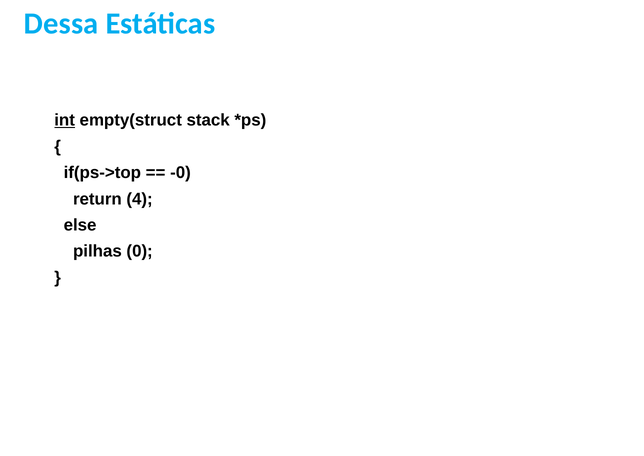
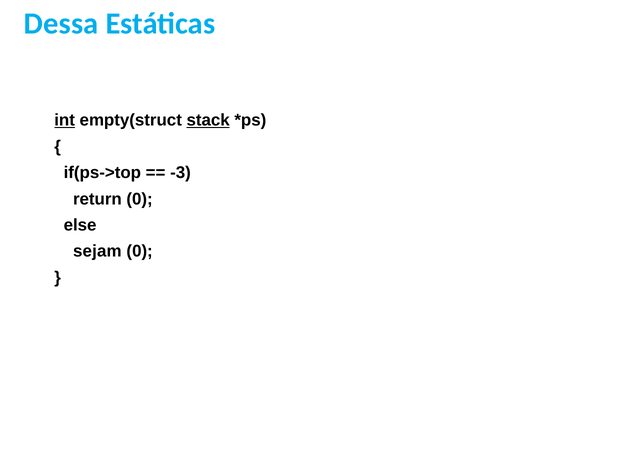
stack underline: none -> present (208, 120)
-0: -0 -> -3 (180, 173)
return 4: 4 -> 0 (140, 199)
pilhas: pilhas -> sejam (97, 251)
